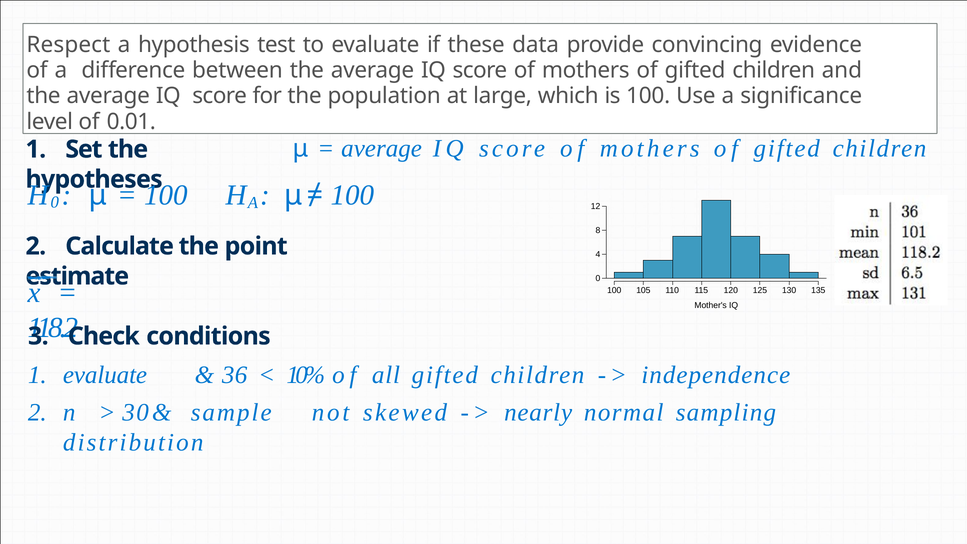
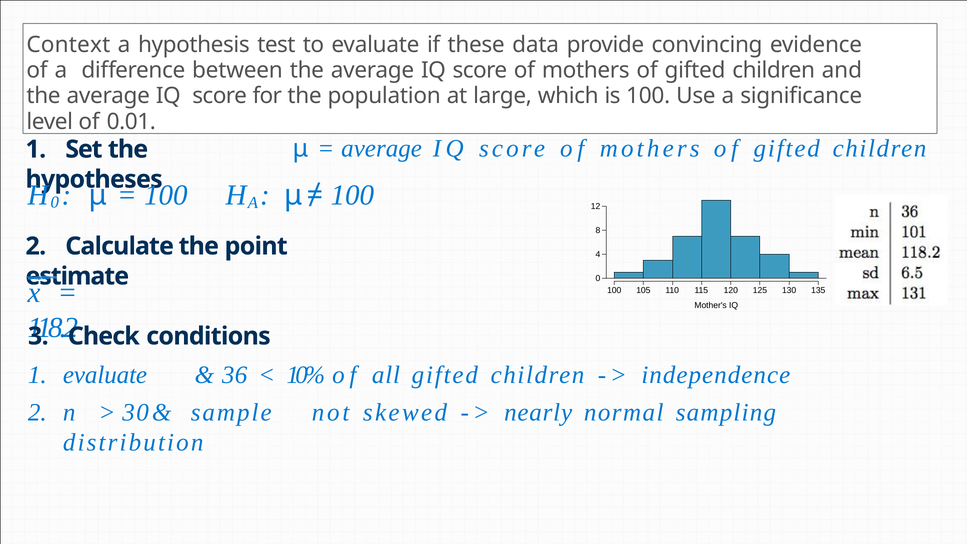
Respect: Respect -> Context (68, 45)
